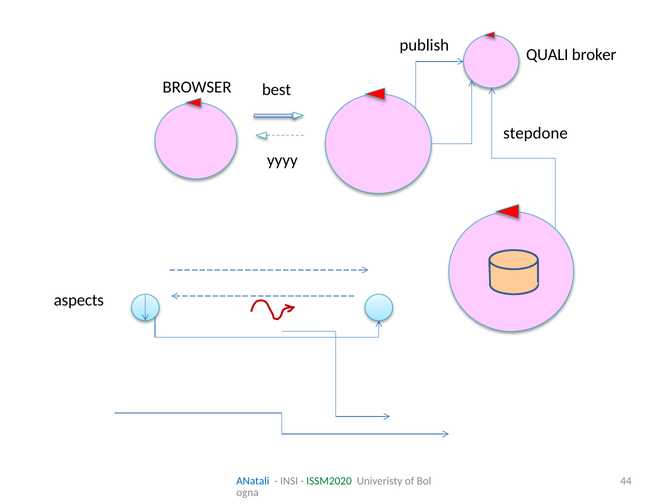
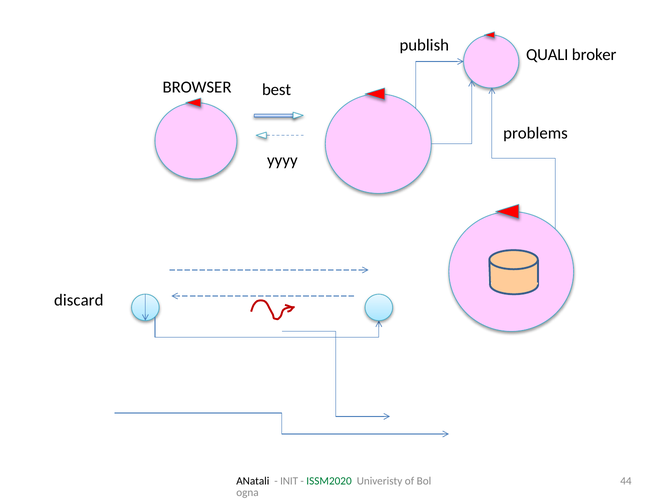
stepdone: stepdone -> problems (535, 133)
aspects: aspects -> discard (79, 300)
ANatali colour: blue -> black (253, 481)
INSI: INSI -> INIT (289, 481)
